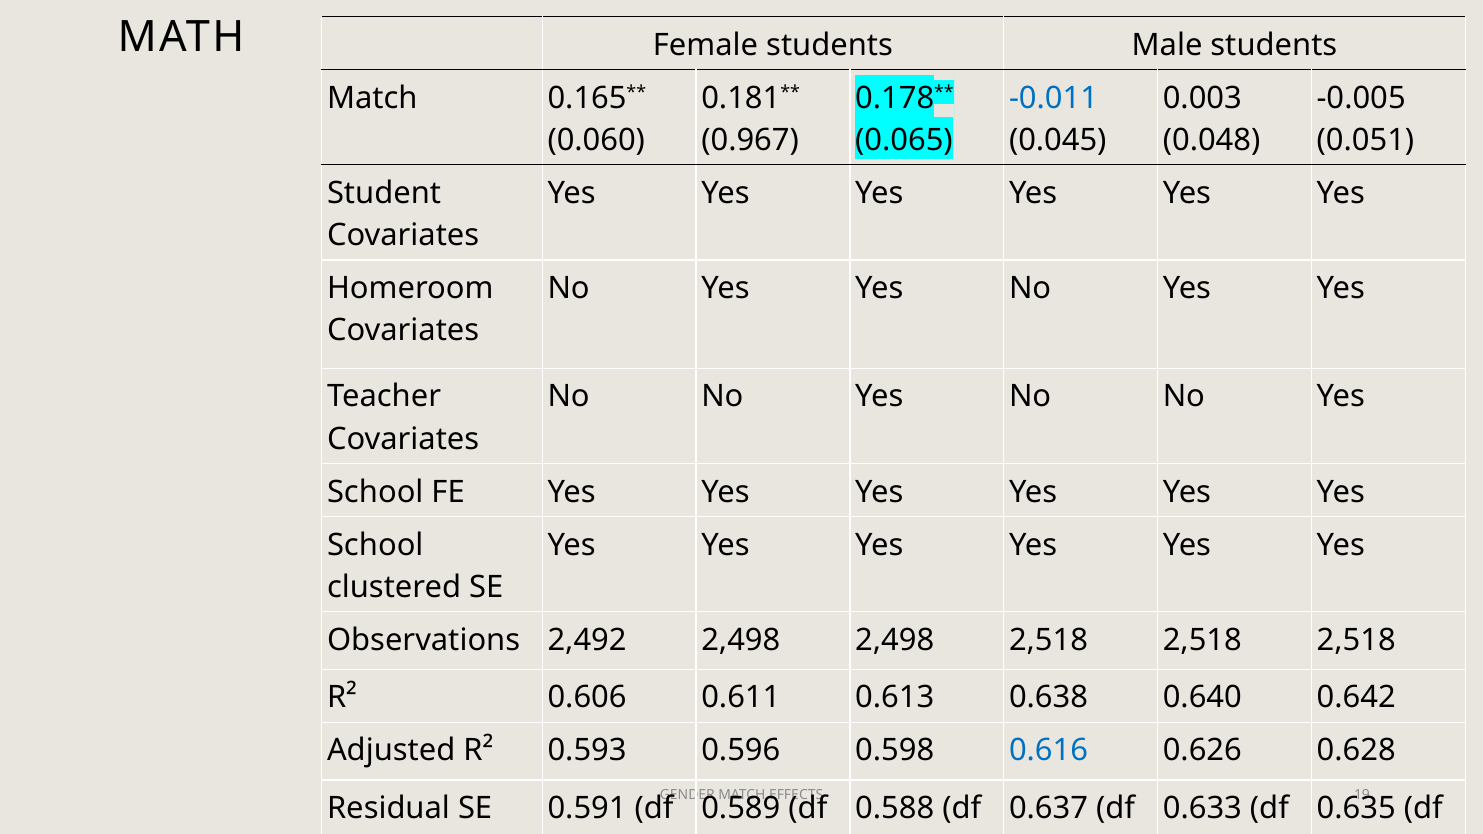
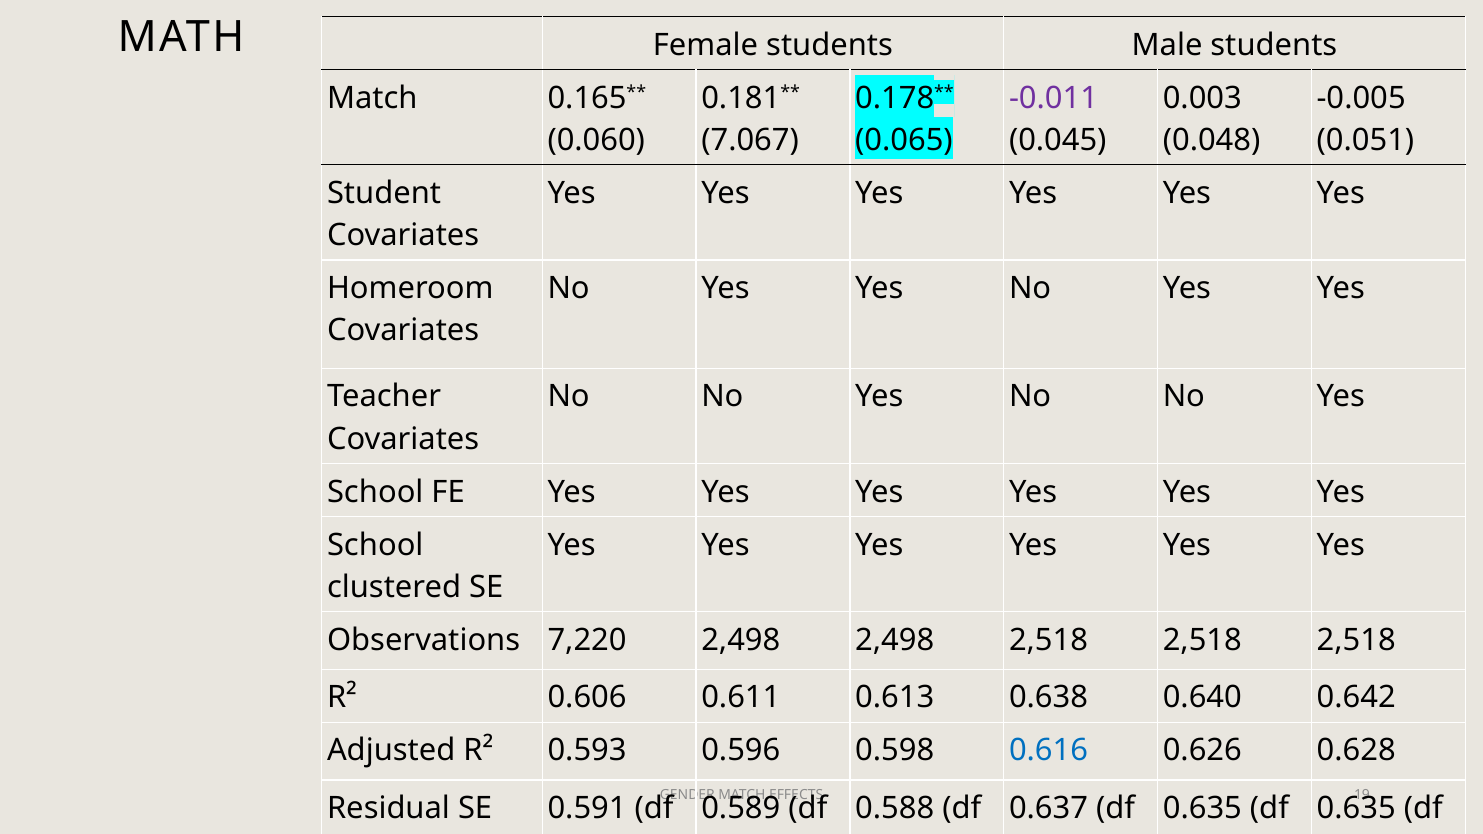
-0.011 colour: blue -> purple (1054, 98)
0.967: 0.967 -> 7.067 (750, 140)
2,492: 2,492 -> 7,220 (587, 640)
0.633: 0.633 -> 0.635 (1202, 809)
